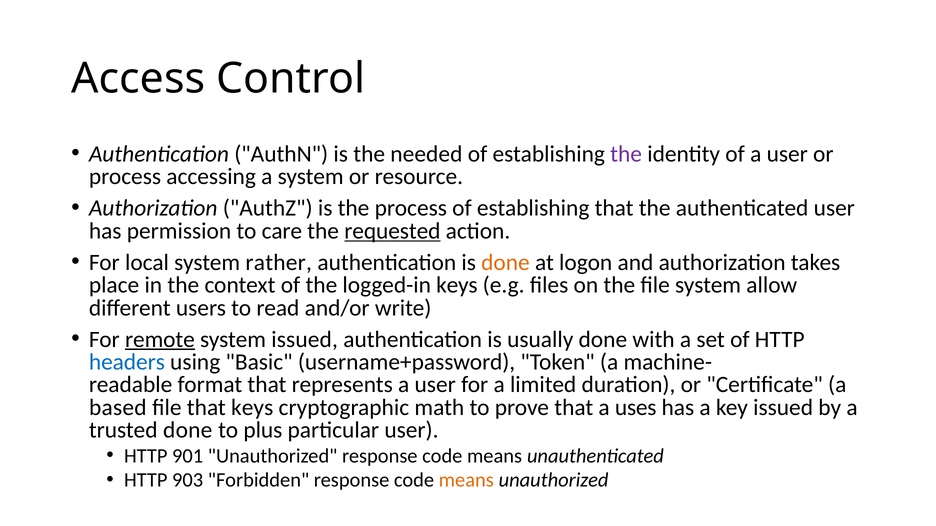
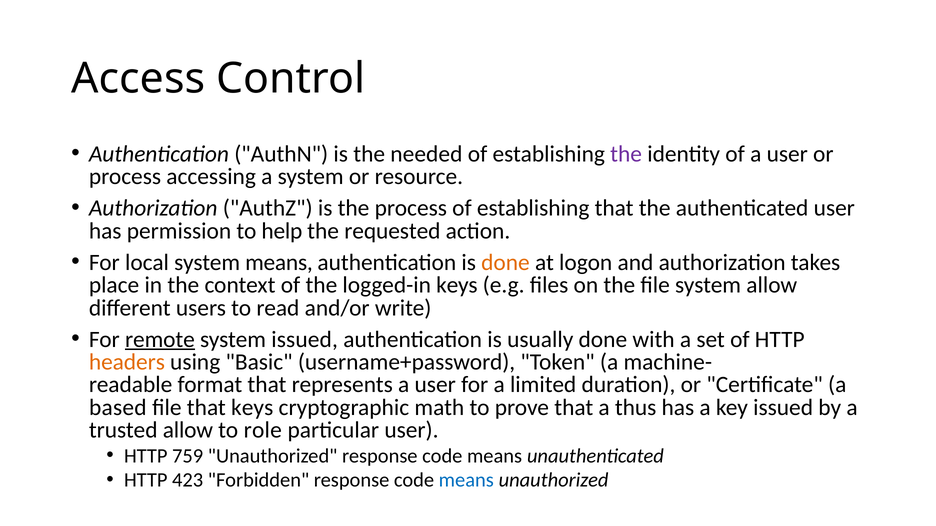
care: care -> help (282, 231)
requested underline: present -> none (392, 231)
system rather: rather -> means (279, 263)
headers colour: blue -> orange (127, 362)
uses: uses -> thus (636, 408)
trusted done: done -> allow (188, 431)
plus: plus -> role (263, 431)
901: 901 -> 759 (188, 456)
903: 903 -> 423 (188, 481)
means colour: orange -> blue (466, 481)
